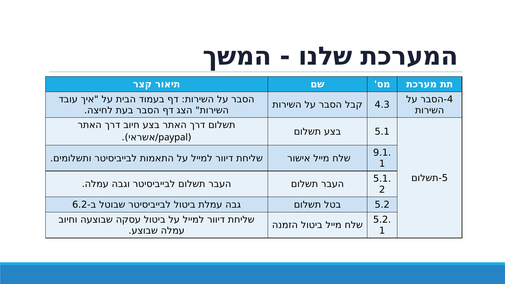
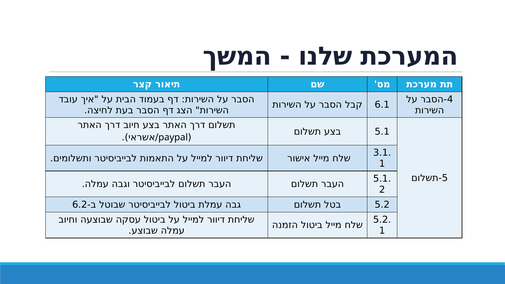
4.3: 4.3 -> 6.1 (382, 105)
9.1: 9.1 -> 3.1 (382, 153)
